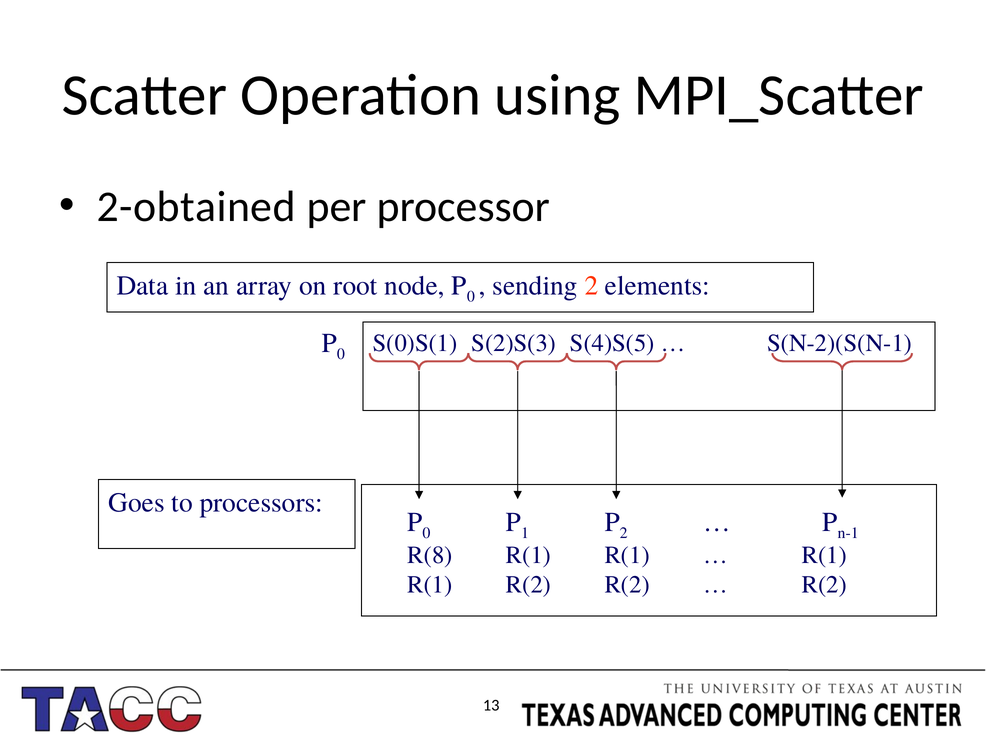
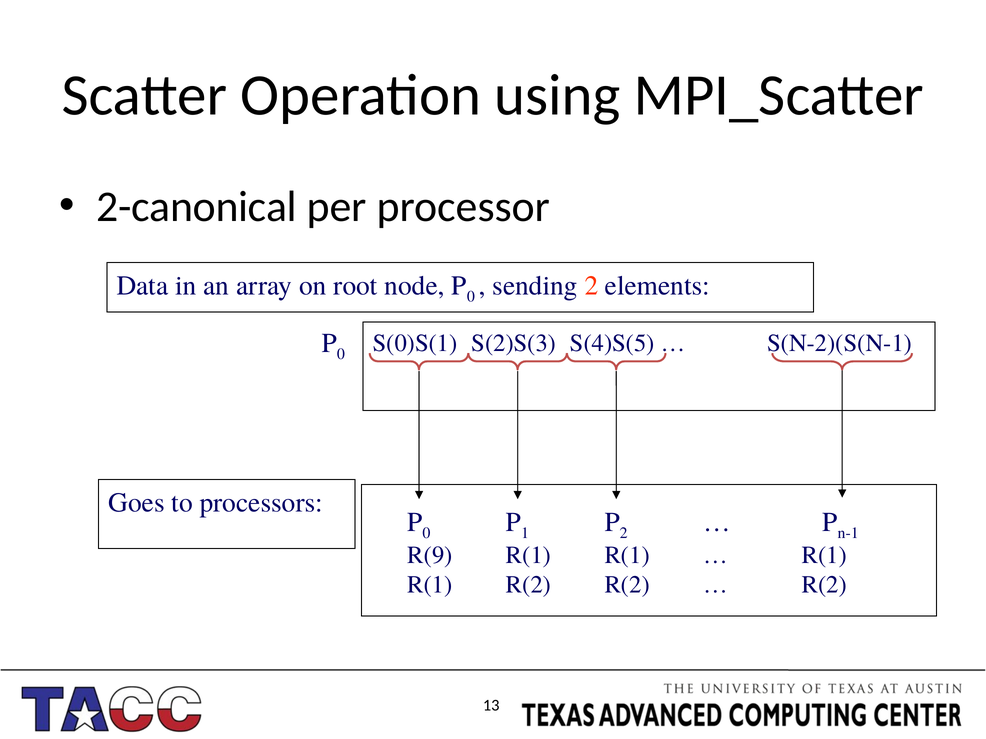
2-obtained: 2-obtained -> 2-canonical (197, 207)
R(8: R(8 -> R(9 (430, 555)
